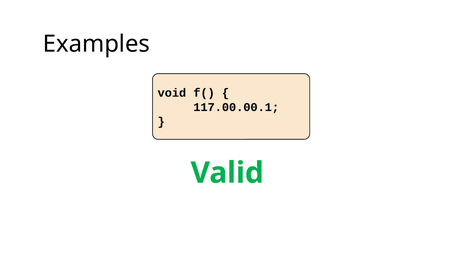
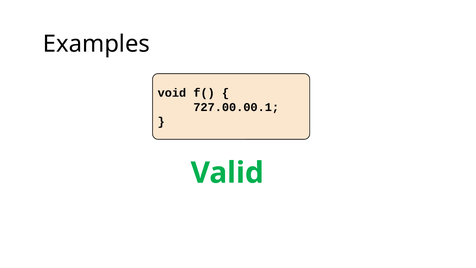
117.00.00.1: 117.00.00.1 -> 727.00.00.1 (236, 107)
